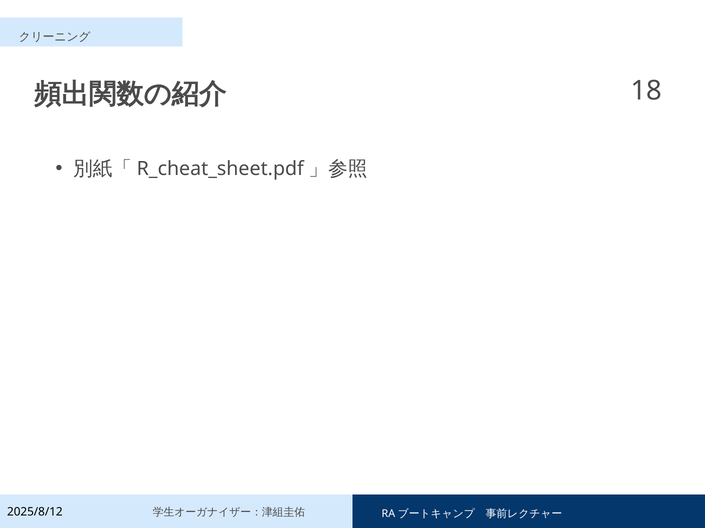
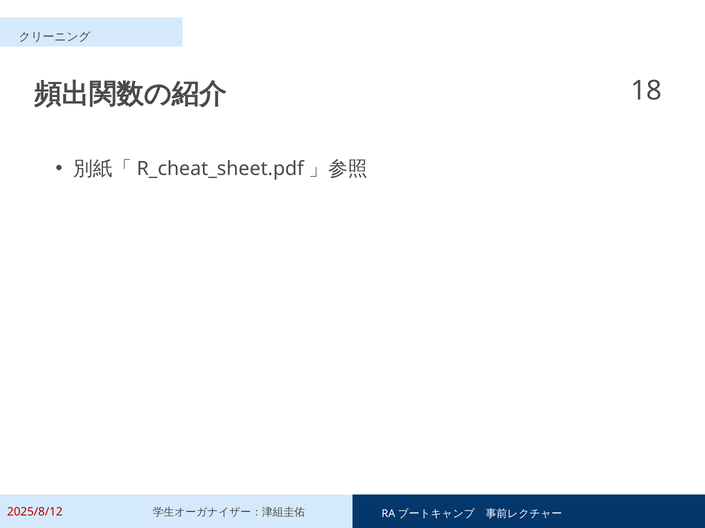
2025/8/12 colour: black -> red (35, 513)
